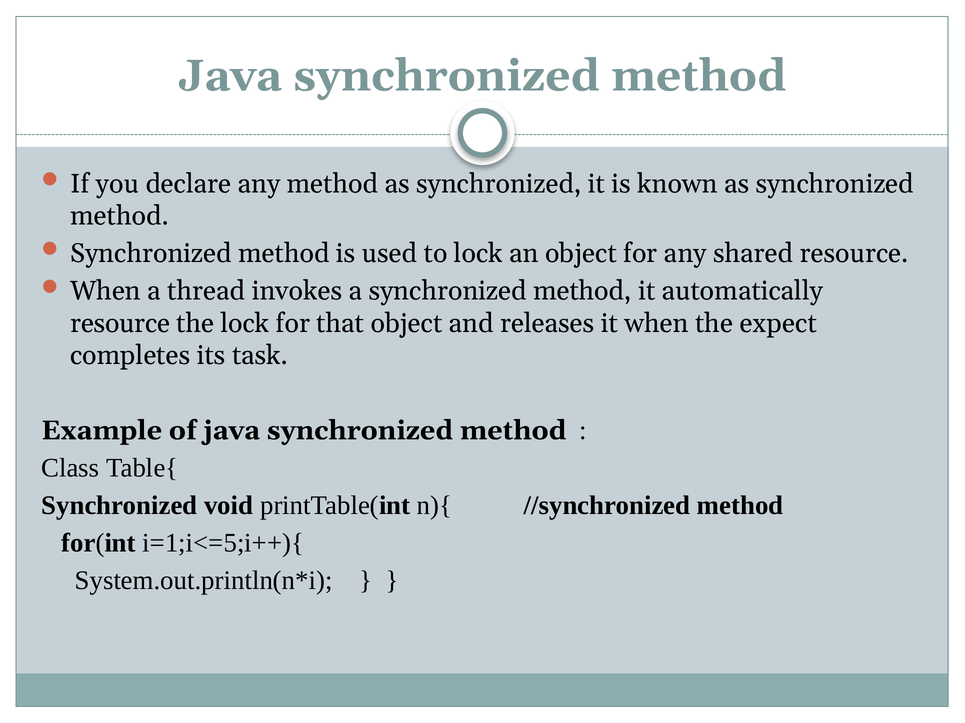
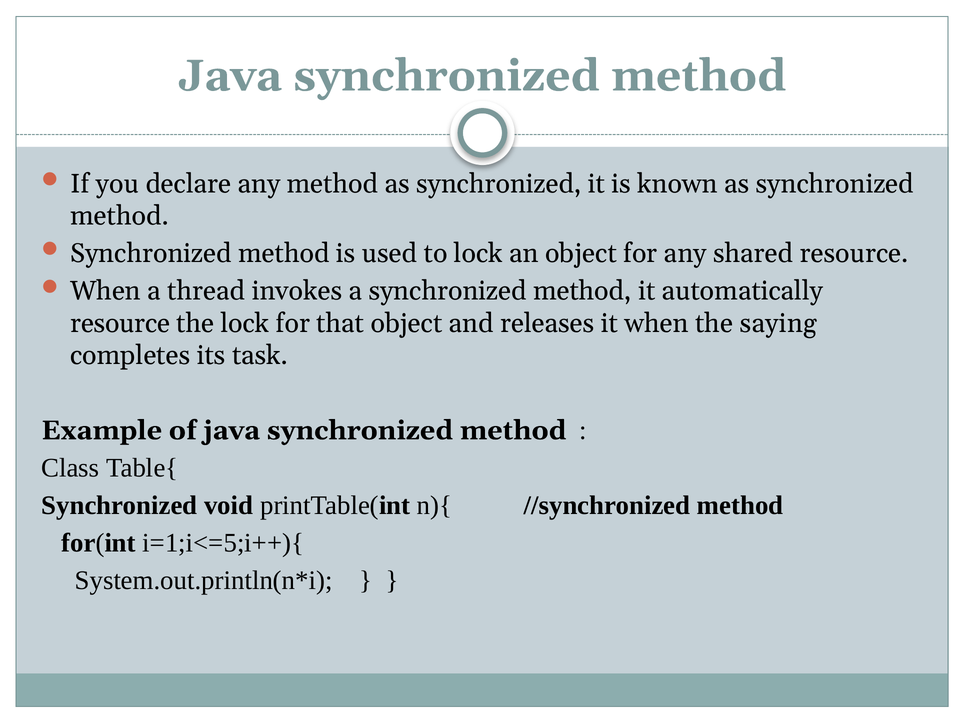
expect: expect -> saying (778, 324)
